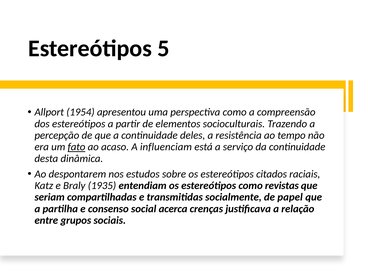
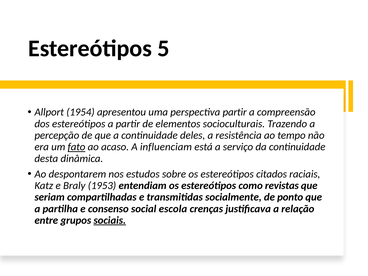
perspectiva como: como -> partir (235, 112)
1935: 1935 -> 1953 (102, 186)
papel: papel -> ponto (290, 197)
acerca: acerca -> escola (173, 209)
sociais underline: none -> present (110, 220)
